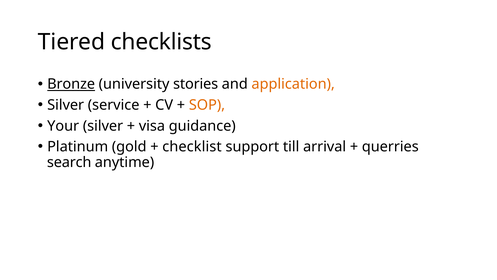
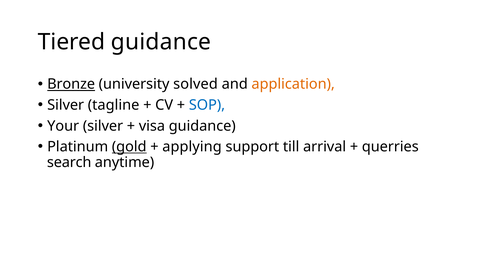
Tiered checklists: checklists -> guidance (161, 42)
stories: stories -> solved (195, 84)
service: service -> tagline (114, 105)
SOP colour: orange -> blue (207, 105)
gold underline: none -> present (129, 147)
checklist: checklist -> applying (192, 147)
